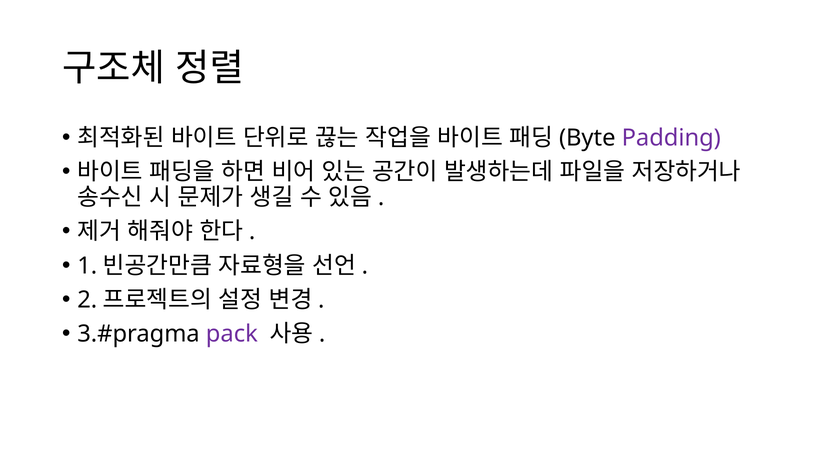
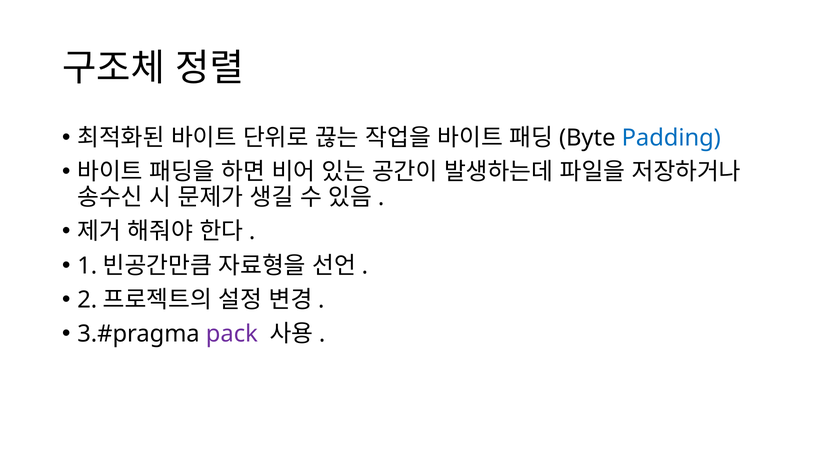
Padding colour: purple -> blue (671, 138)
